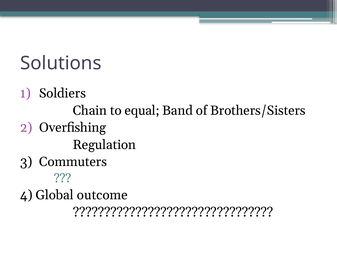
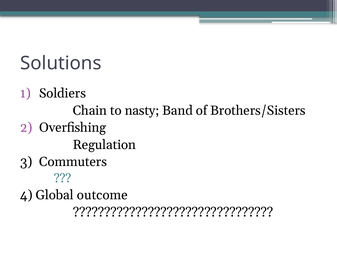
equal: equal -> nasty (142, 110)
